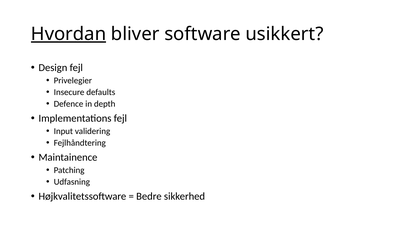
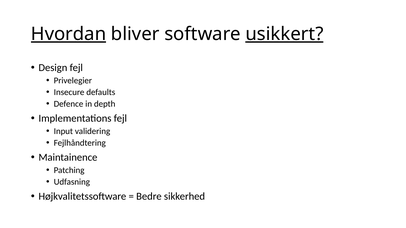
usikkert underline: none -> present (284, 34)
